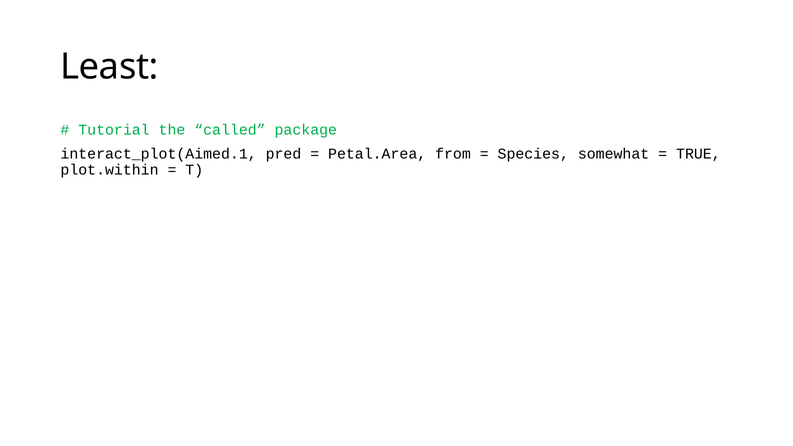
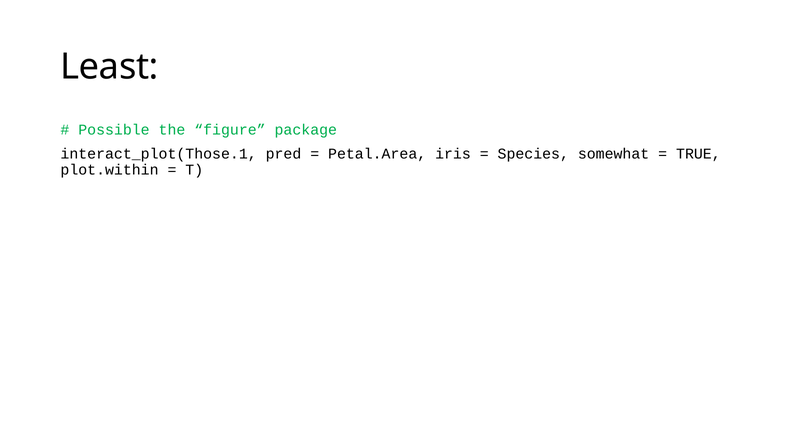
Tutorial: Tutorial -> Possible (114, 130)
called: called -> figure (230, 130)
interact_plot(Aimed.1: interact_plot(Aimed.1 -> interact_plot(Those.1 (159, 154)
from: from -> iris (453, 154)
